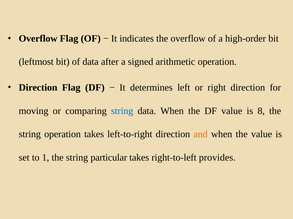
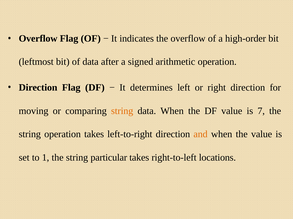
string colour: blue -> orange (122, 111)
8: 8 -> 7 (261, 111)
provides: provides -> locations (217, 158)
